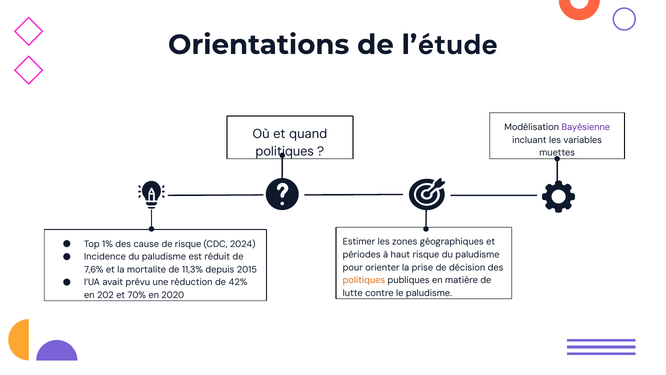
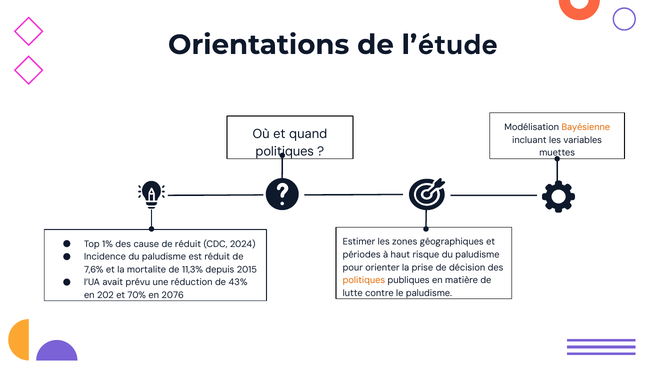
Bayésienne colour: purple -> orange (586, 127)
de risque: risque -> réduit (188, 244)
42%: 42% -> 43% (238, 282)
2020: 2020 -> 2076 (173, 295)
